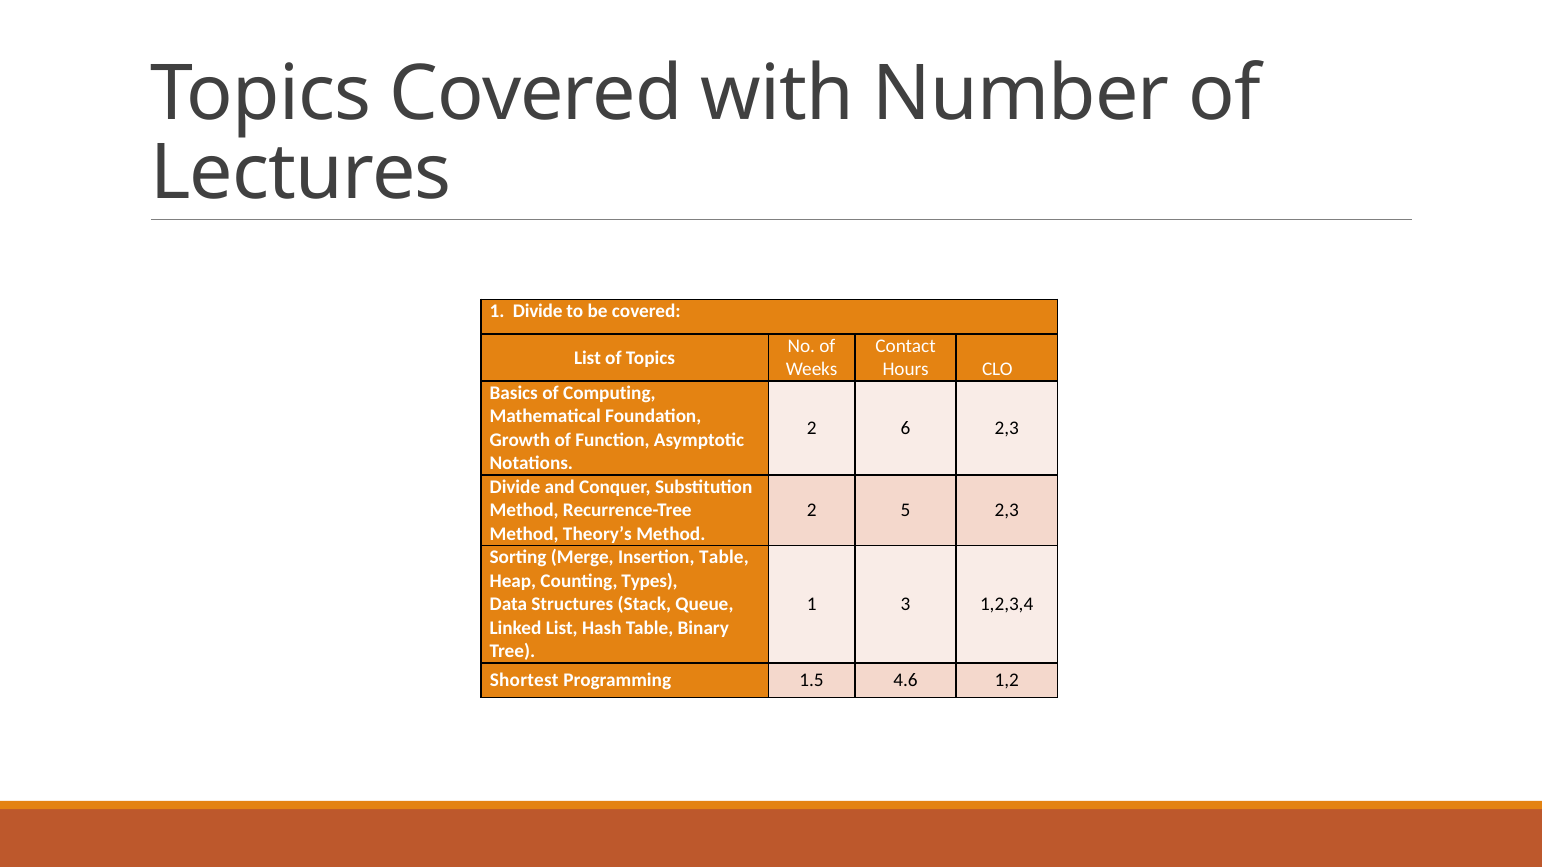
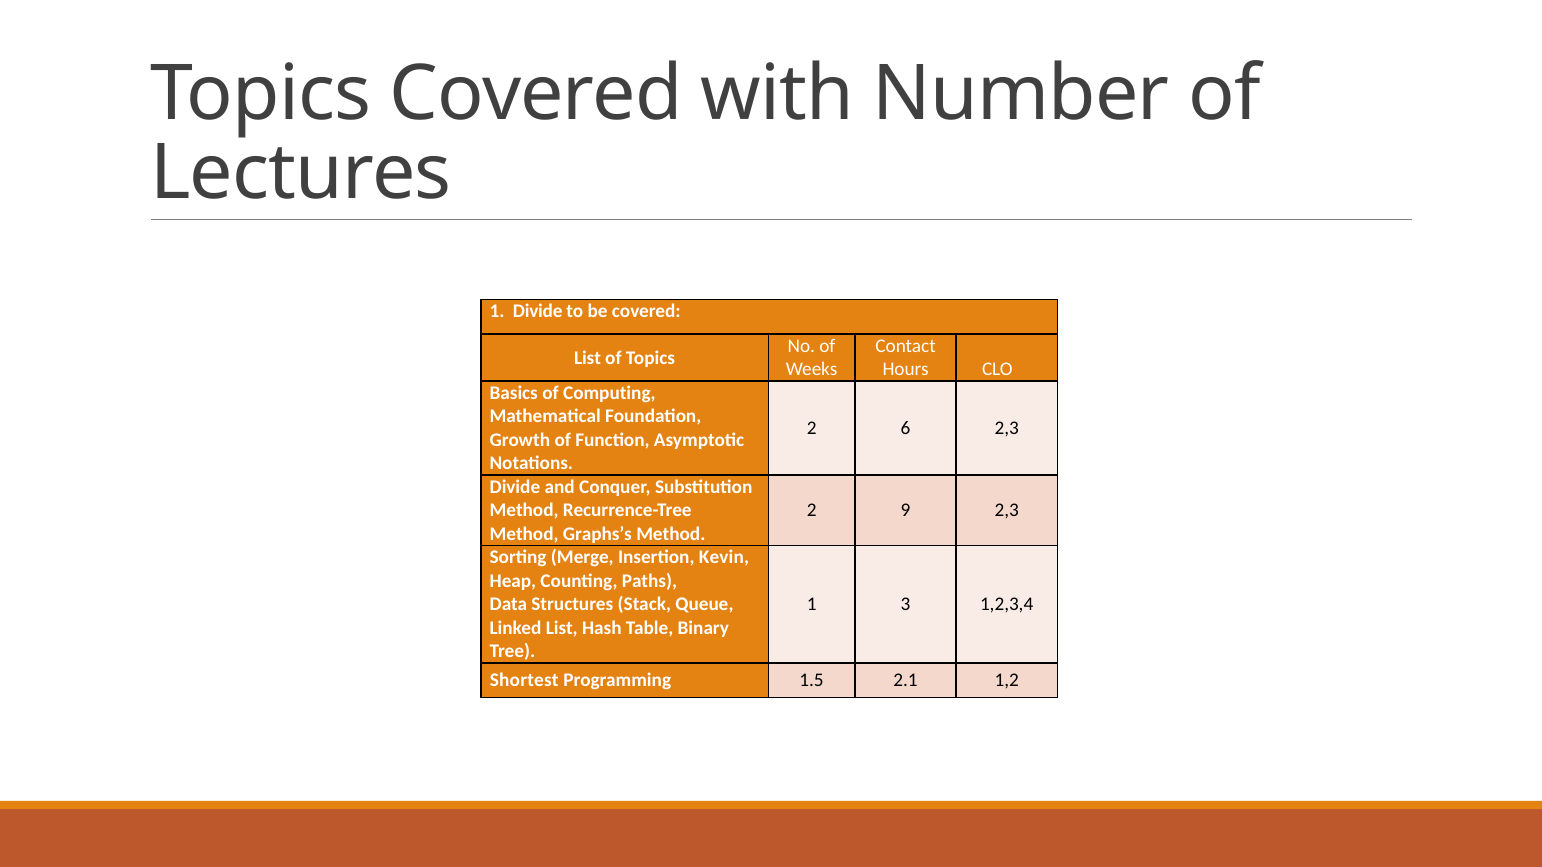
5: 5 -> 9 (906, 511)
Theory’s: Theory’s -> Graphs’s (597, 534)
Insertion Table: Table -> Kevin (724, 558)
Types: Types -> Paths (649, 581)
4.6: 4.6 -> 2.1 (906, 681)
